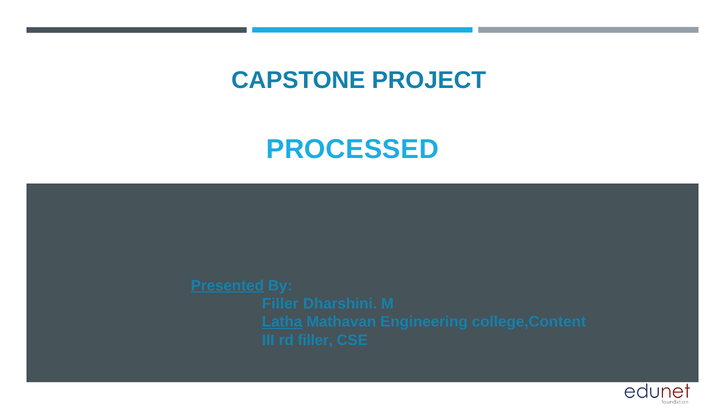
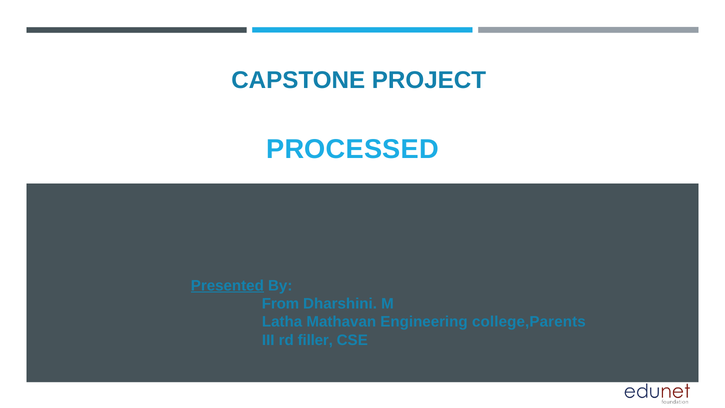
Filler: Filler -> From (281, 304)
Latha underline: present -> none (282, 322)
college,Content: college,Content -> college,Parents (529, 322)
